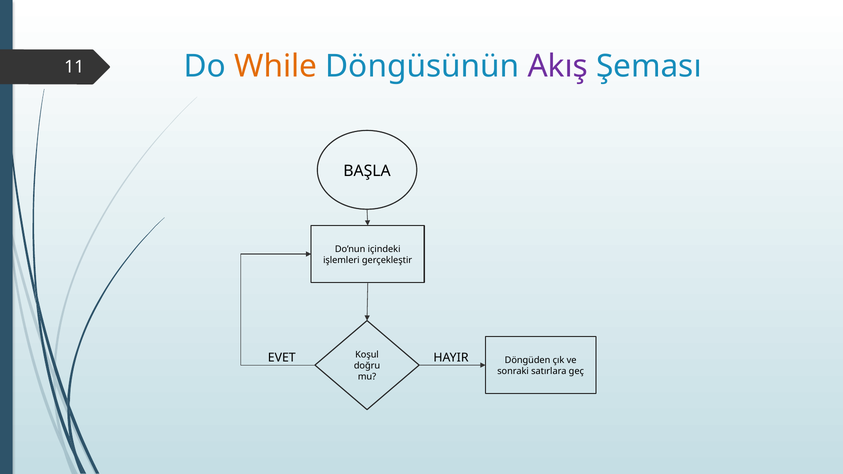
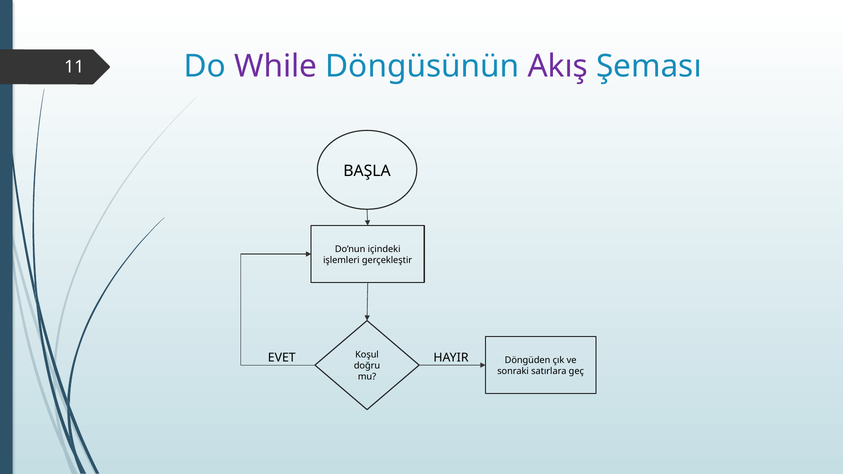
While colour: orange -> purple (276, 66)
